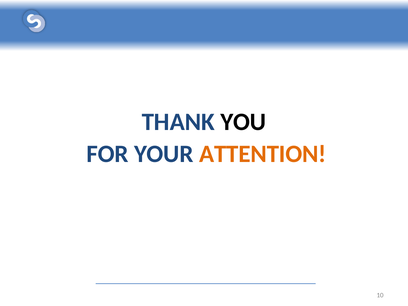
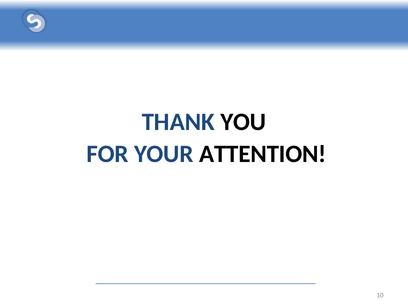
ATTENTION colour: orange -> black (263, 154)
